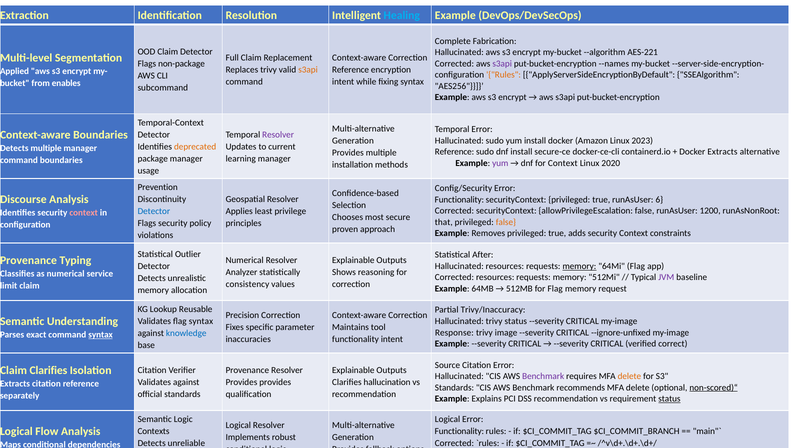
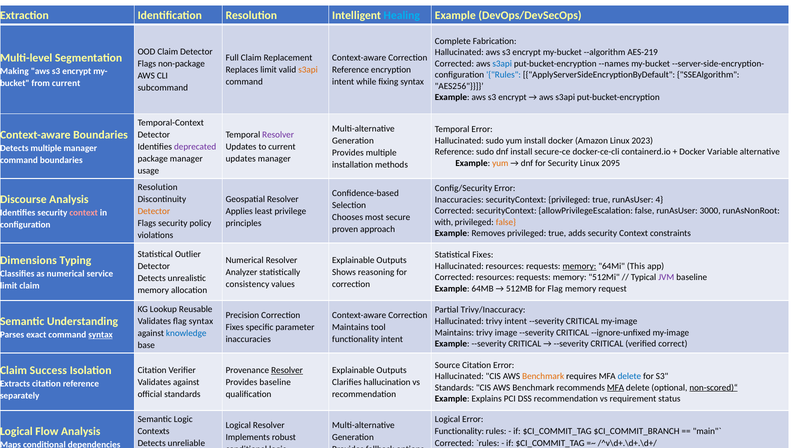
AES-221: AES-221 -> AES-219 (643, 52)
s3api colour: purple -> blue (502, 64)
Replaces trivy: trivy -> limit (269, 70)
Applied: Applied -> Making (14, 71)
Rules colour: orange -> blue (504, 75)
from enables: enables -> current (66, 83)
deprecated colour: orange -> purple (195, 147)
Docker Extracts: Extracts -> Variable (723, 152)
learning: learning -> updates (241, 159)
yum colour: purple -> orange (500, 163)
for Context: Context -> Security (563, 163)
2020: 2020 -> 2095 (611, 163)
Prevention: Prevention -> Resolution (158, 187)
Functionality: Functionality -> Inaccuracies (459, 199)
6: 6 -> 4 (659, 199)
1200: 1200 -> 3000 (710, 211)
Detector colour: blue -> orange (154, 211)
that: that -> with (444, 222)
Statistical After: After -> Fixes (483, 255)
Provenance: Provenance -> Dimensions (28, 260)
64Mi Flag: Flag -> This (636, 266)
trivy status: status -> intent (516, 321)
Response: Response -> Maintains (454, 332)
Claim Clarifies: Clarifies -> Success (48, 370)
Resolver underline: none -> present (287, 370)
Benchmark colour: purple -> orange (543, 376)
delete colour: orange -> blue (629, 376)
Provides provides: provides -> baseline (275, 382)
MFA underline: none -> present (615, 387)
status underline: present -> none (669, 399)
